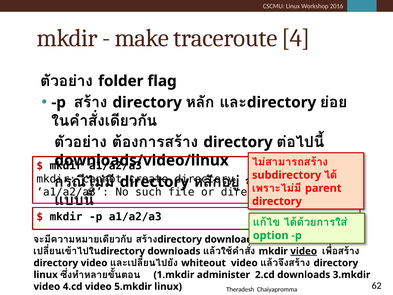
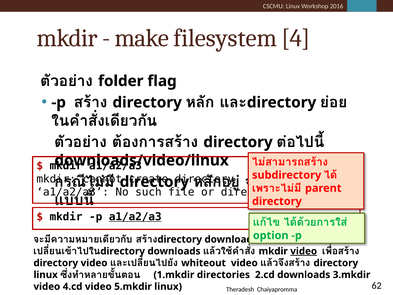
traceroute: traceroute -> filesystem (225, 38)
a1/a2/a3 underline: none -> present (135, 217)
administer: administer -> directories (223, 275)
